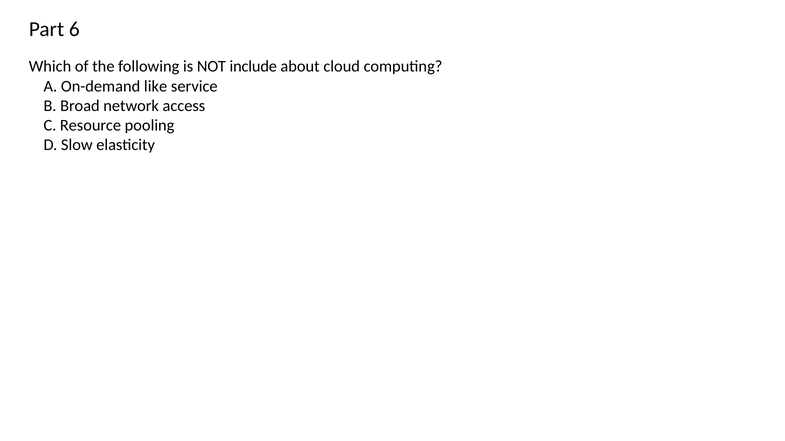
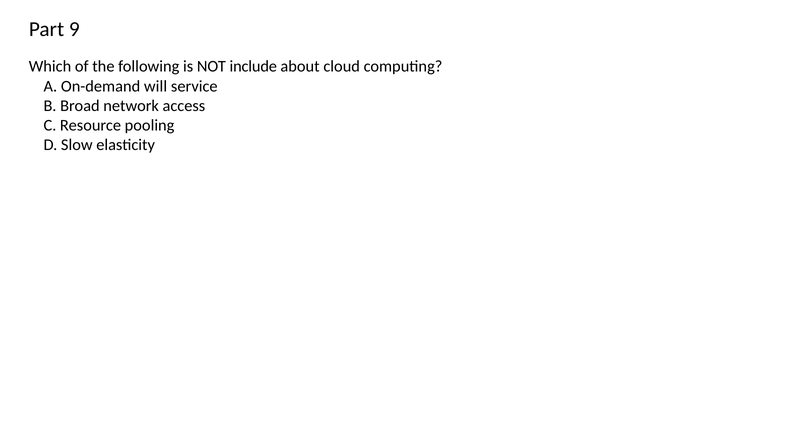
6: 6 -> 9 (74, 29)
like: like -> will (156, 86)
